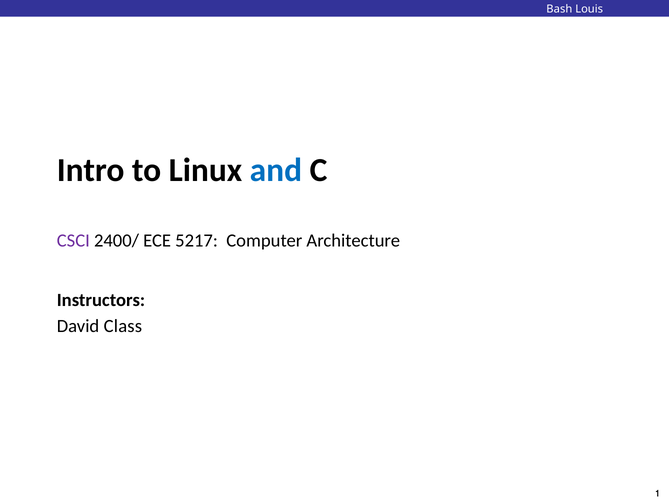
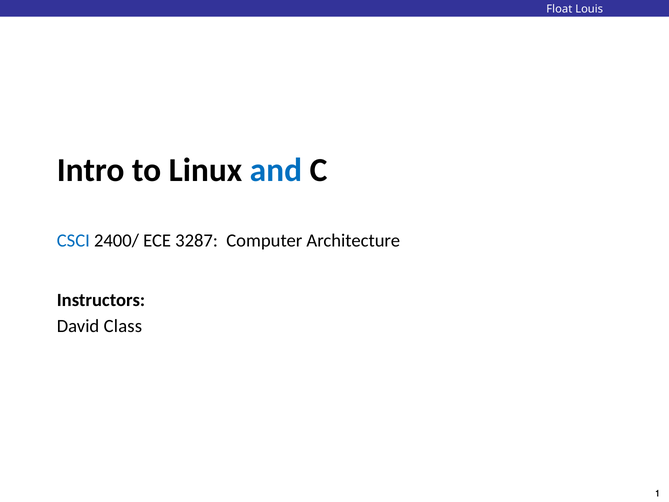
Bash: Bash -> Float (559, 9)
CSCI colour: purple -> blue (73, 240)
5217: 5217 -> 3287 (197, 240)
